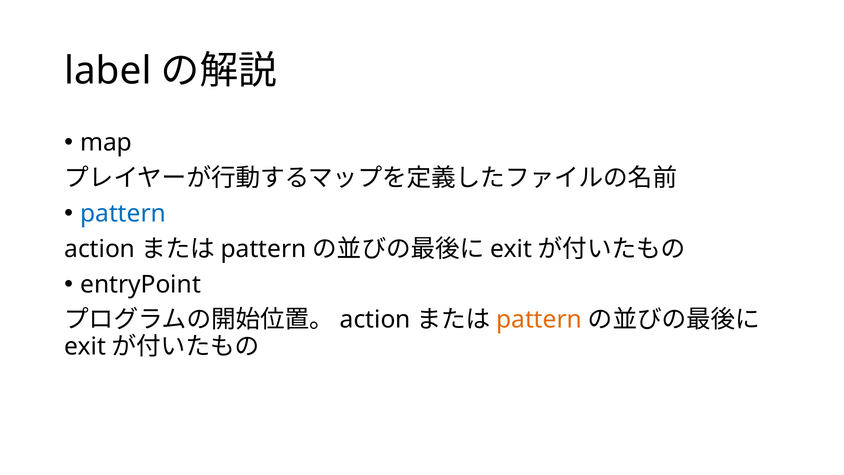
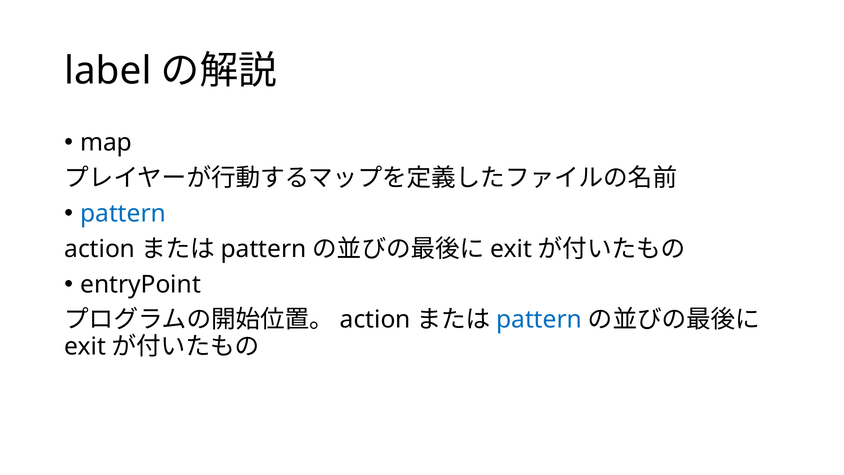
pattern colour: orange -> blue (539, 320)
